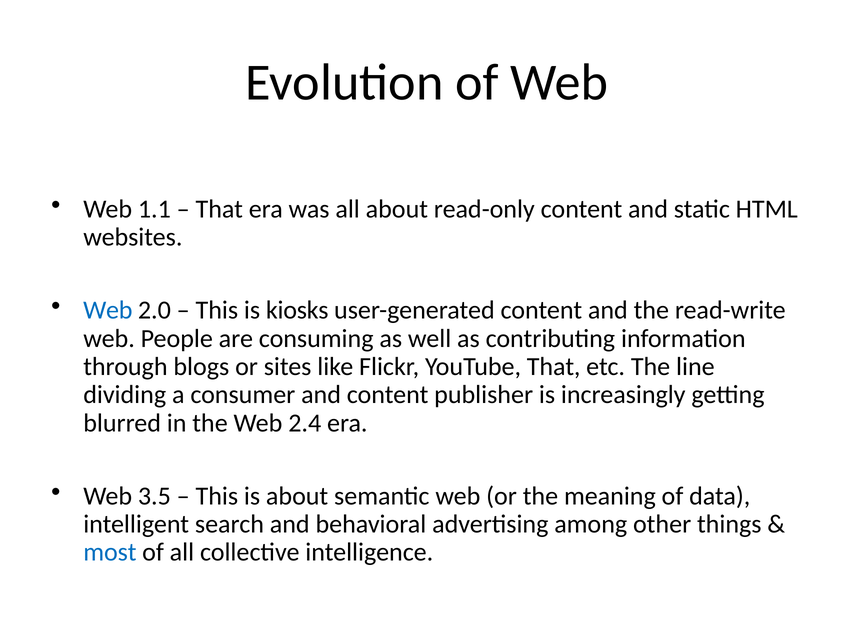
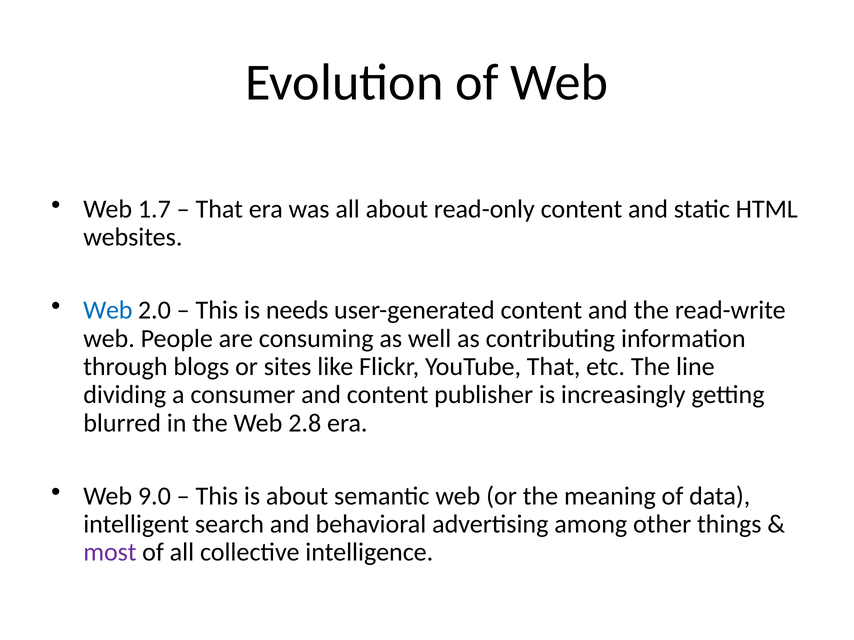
1.1: 1.1 -> 1.7 (154, 209)
kiosks: kiosks -> needs (297, 311)
2.4: 2.4 -> 2.8 (305, 423)
3.5: 3.5 -> 9.0 (154, 496)
most colour: blue -> purple (110, 553)
